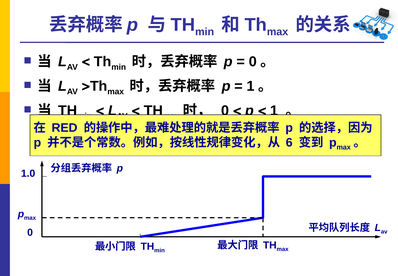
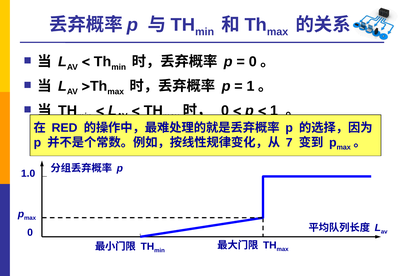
6: 6 -> 7 (289, 142)
